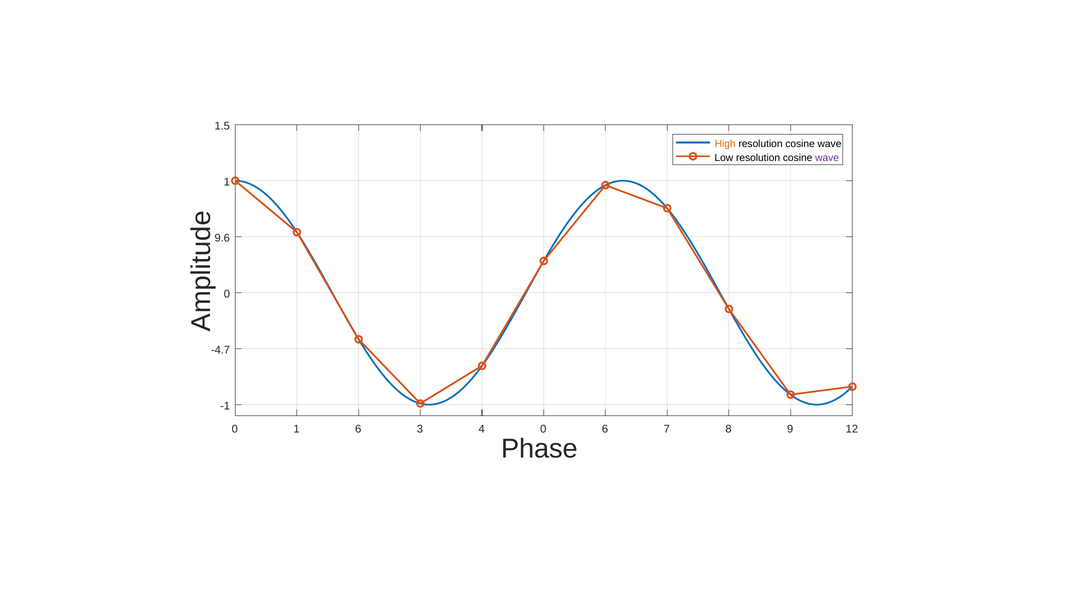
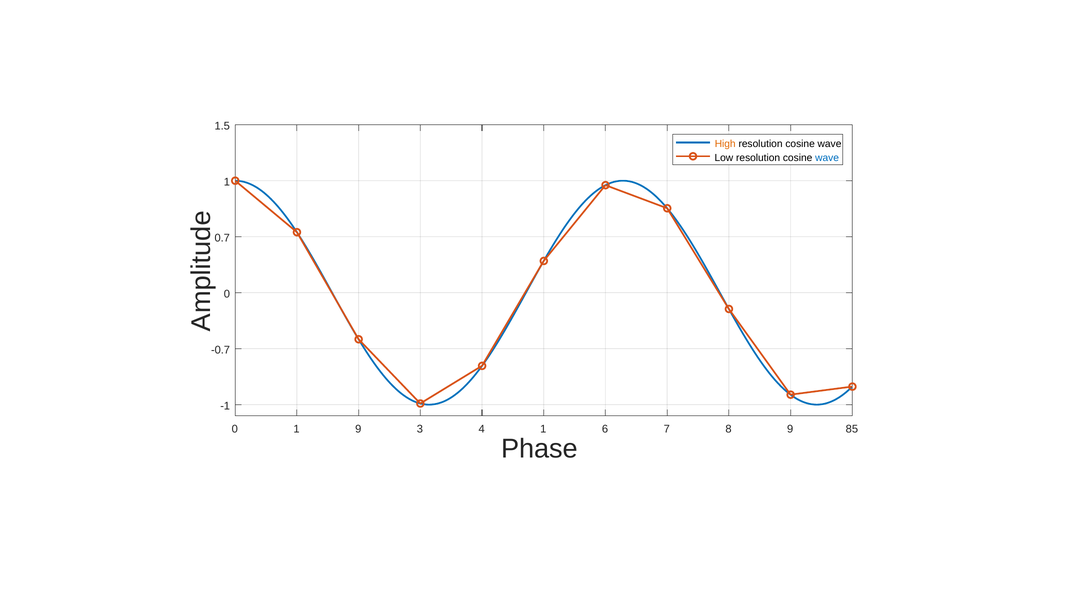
wave colour: purple -> blue (827, 158)
9.6: 9.6 -> 0.7 (222, 238)
-4.7: -4.7 -> -0.7 (221, 350)
1 6: 6 -> 9 (358, 429)
4 0: 0 -> 1 (543, 429)
12: 12 -> 85 (852, 429)
